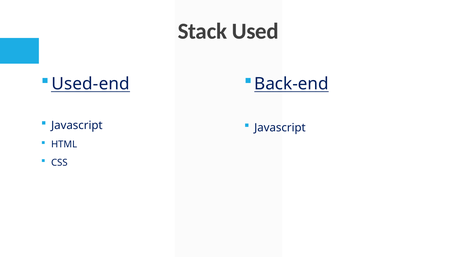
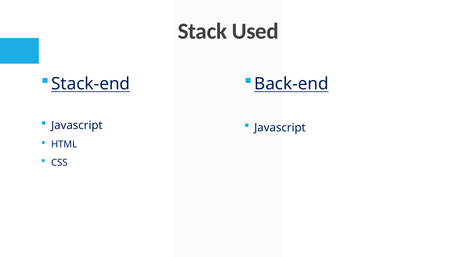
Used-end: Used-end -> Stack-end (91, 84)
